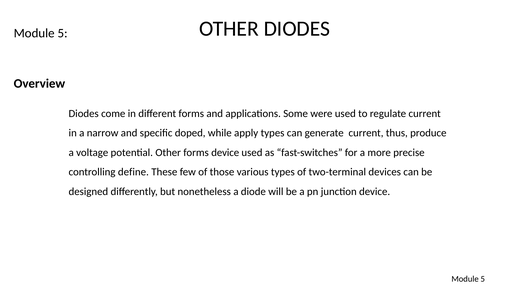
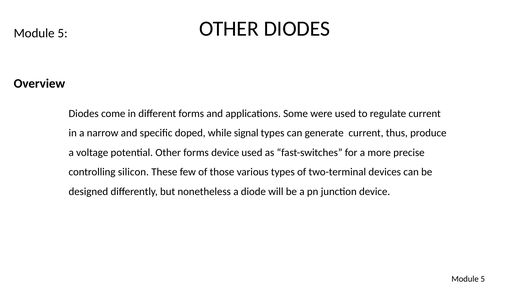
apply: apply -> signal (246, 133)
define: define -> silicon (133, 172)
